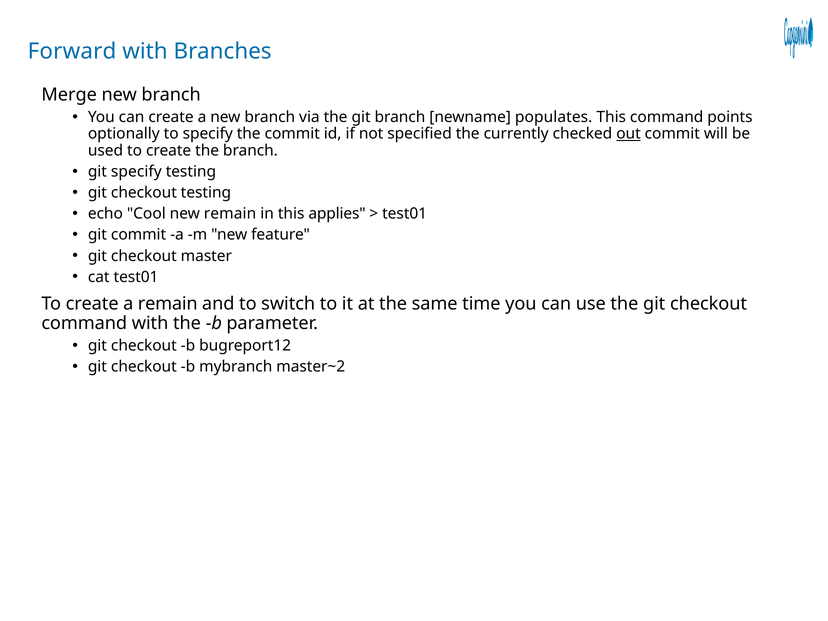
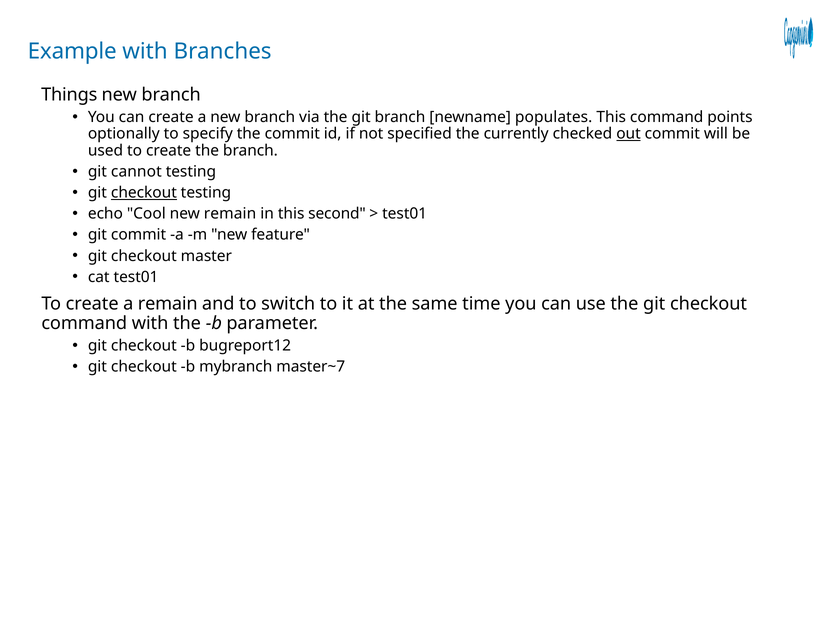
Forward: Forward -> Example (72, 51)
Merge: Merge -> Things (69, 95)
git specify: specify -> cannot (136, 172)
checkout underline: none -> present (144, 193)
applies: applies -> second (337, 214)
master~2: master~2 -> master~7 (311, 367)
